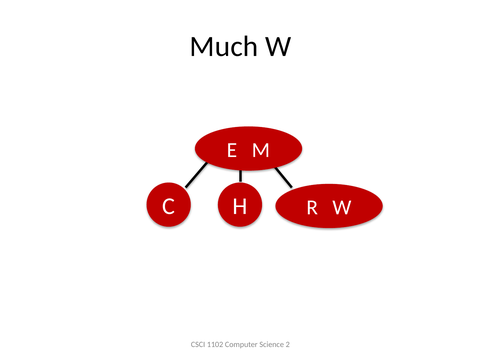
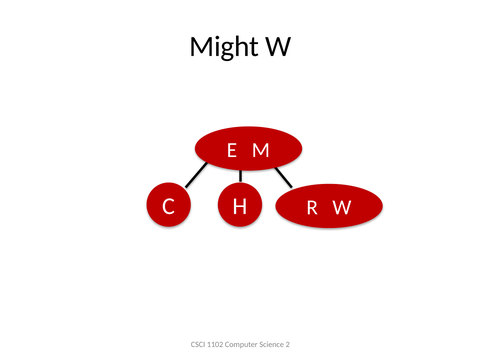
Much: Much -> Might (224, 47)
